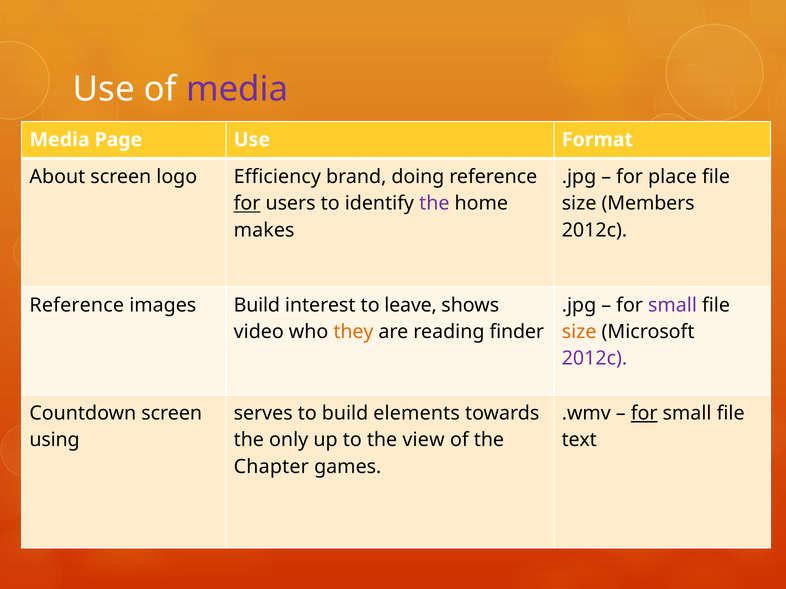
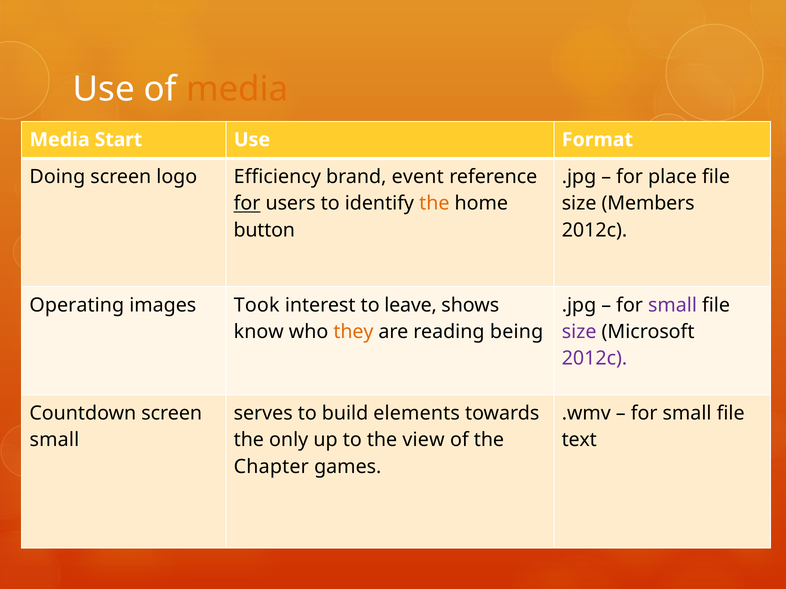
media colour: purple -> orange (237, 89)
Page: Page -> Start (118, 140)
About: About -> Doing (57, 177)
doing: doing -> event (418, 177)
the colour: purple -> orange (434, 204)
makes: makes -> button (264, 230)
Reference: Reference -> Operating (77, 305)
images Build: Build -> Took (257, 305)
video: video -> know (259, 332)
finder: finder -> being (517, 332)
size colour: orange -> purple (579, 332)
for underline: present -> none (644, 414)
using: using -> small (54, 440)
